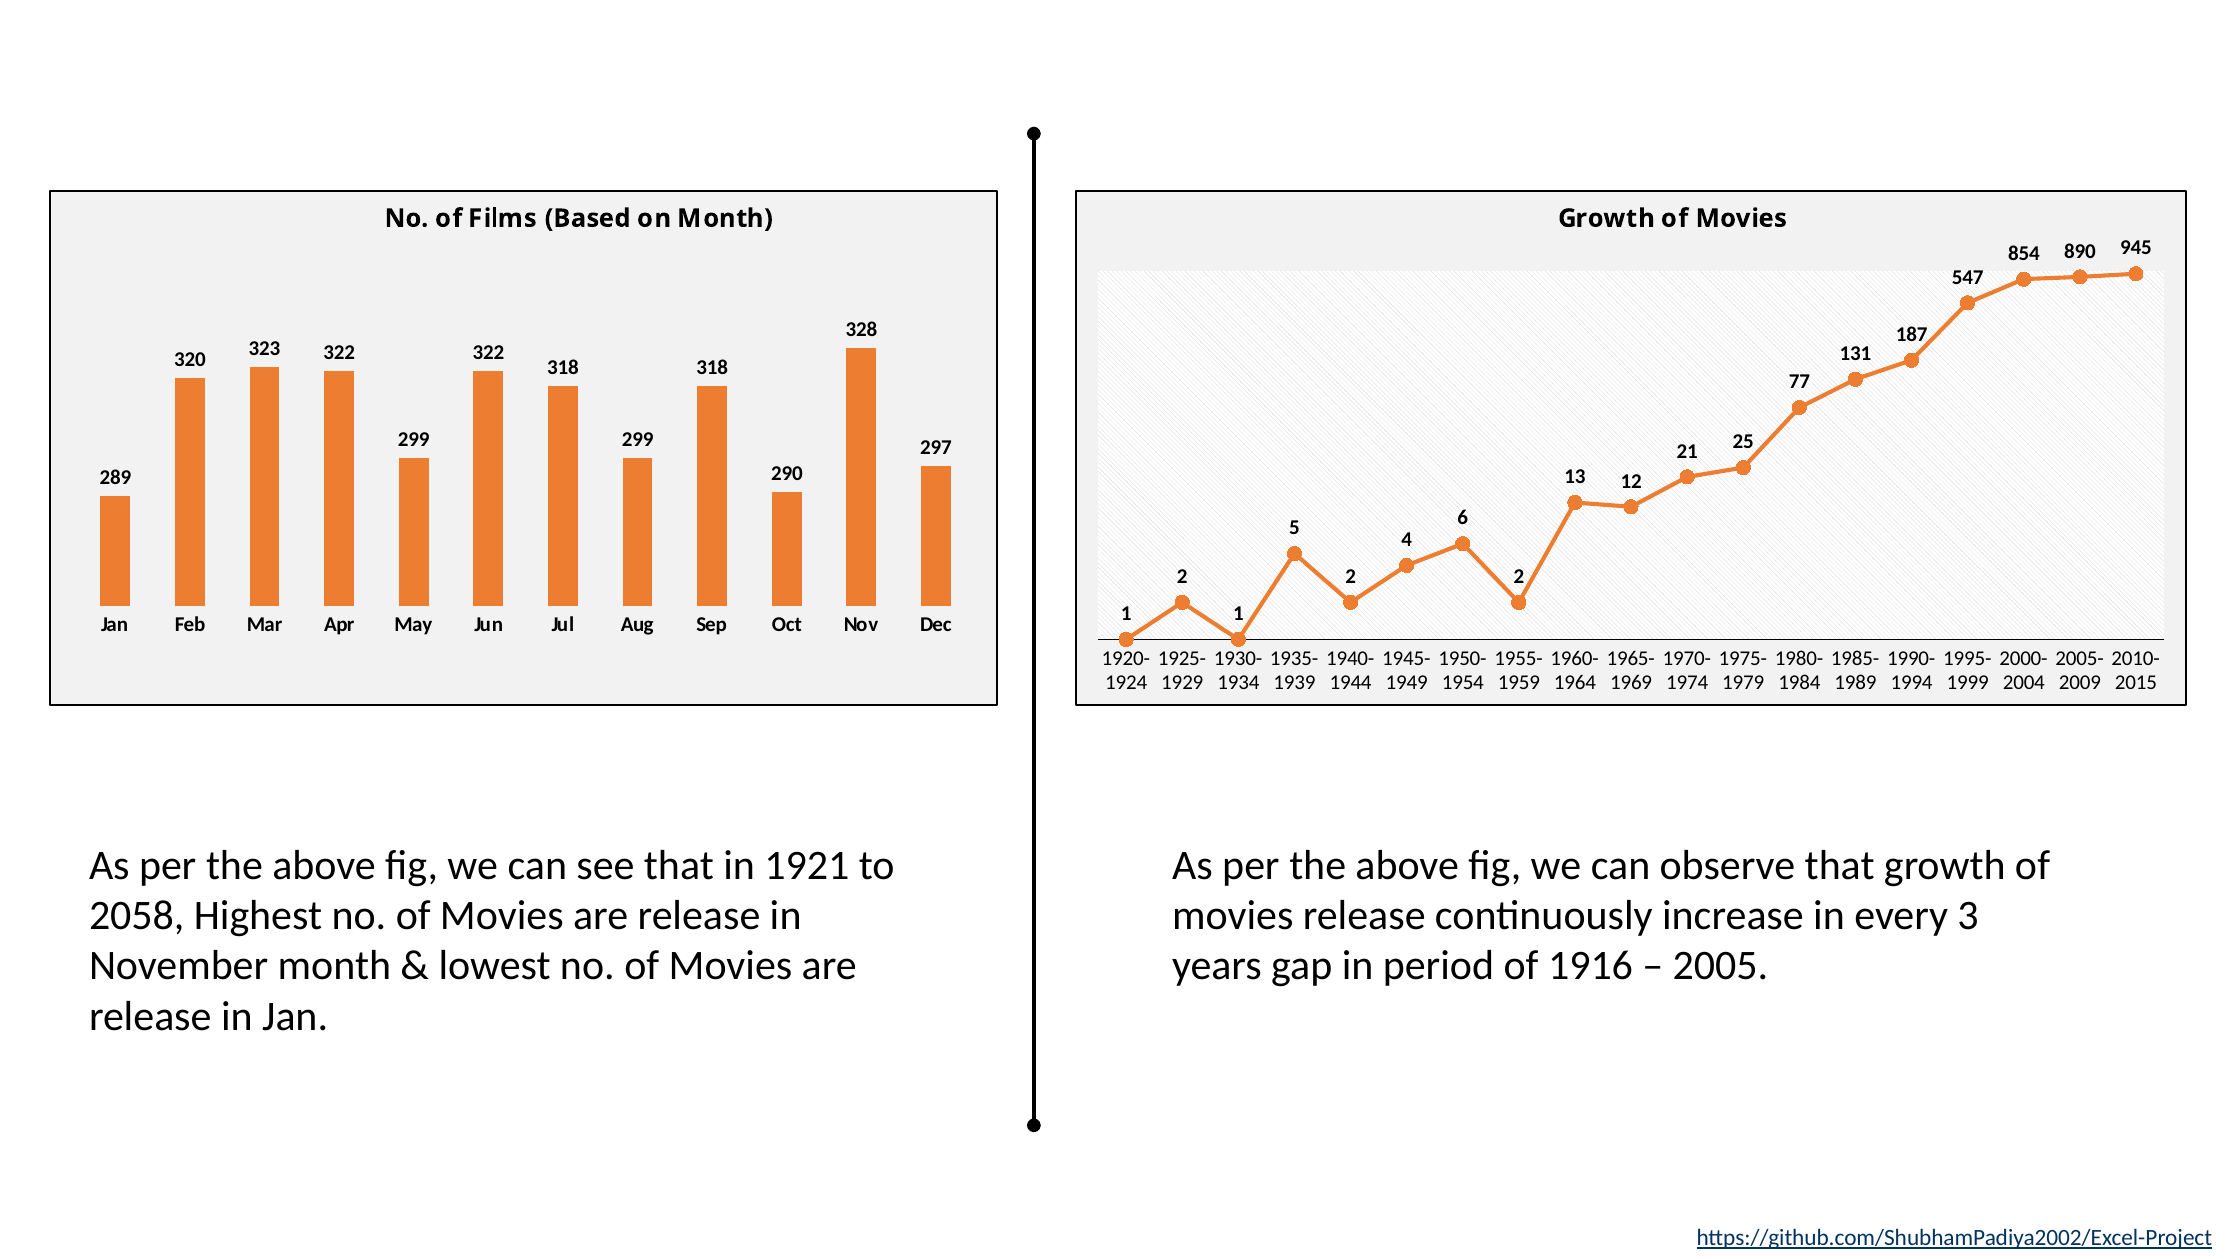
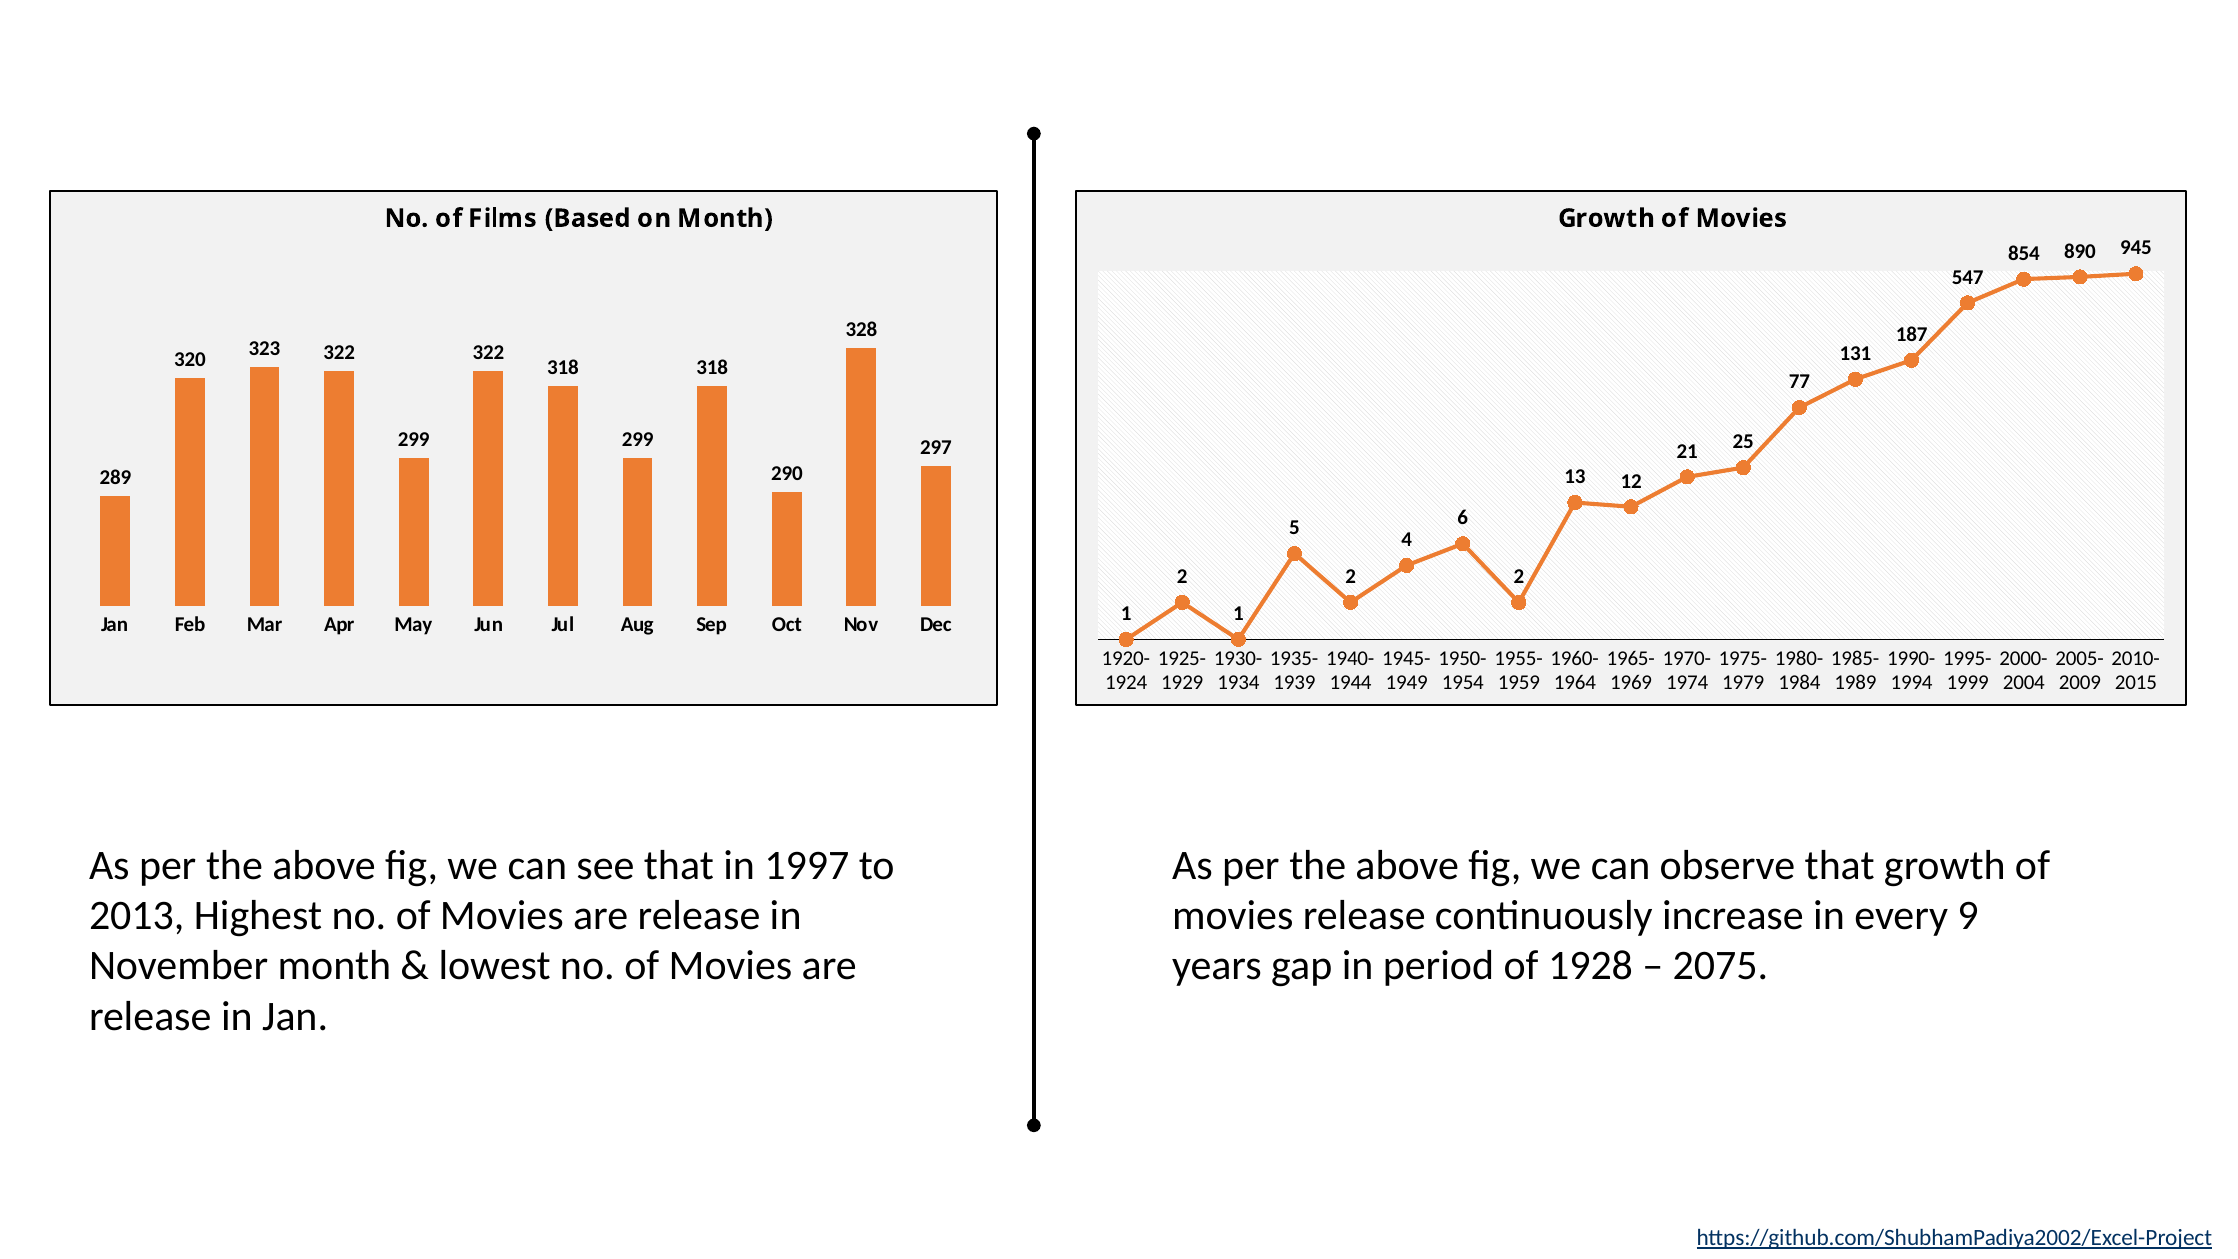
1921: 1921 -> 1997 (807, 865)
2058: 2058 -> 2013 (137, 916)
3: 3 -> 9 (1968, 916)
1916: 1916 -> 1928 (1591, 966)
2005: 2005 -> 2075 (1720, 966)
